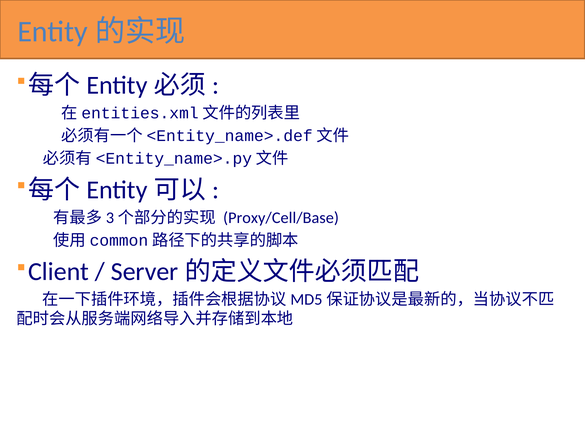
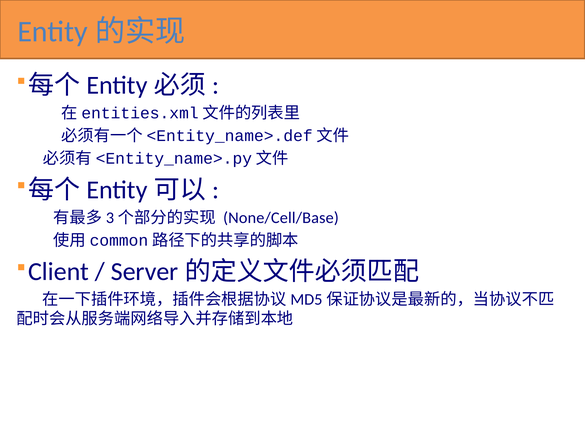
Proxy/Cell/Base: Proxy/Cell/Base -> None/Cell/Base (281, 218)
